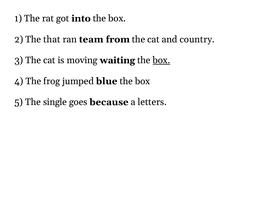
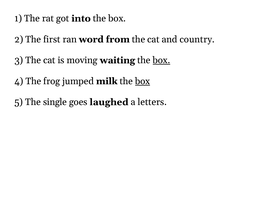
that: that -> first (52, 39)
team: team -> word (91, 39)
blue: blue -> milk (107, 81)
box underline: none -> present (143, 81)
because: because -> laughed (109, 102)
